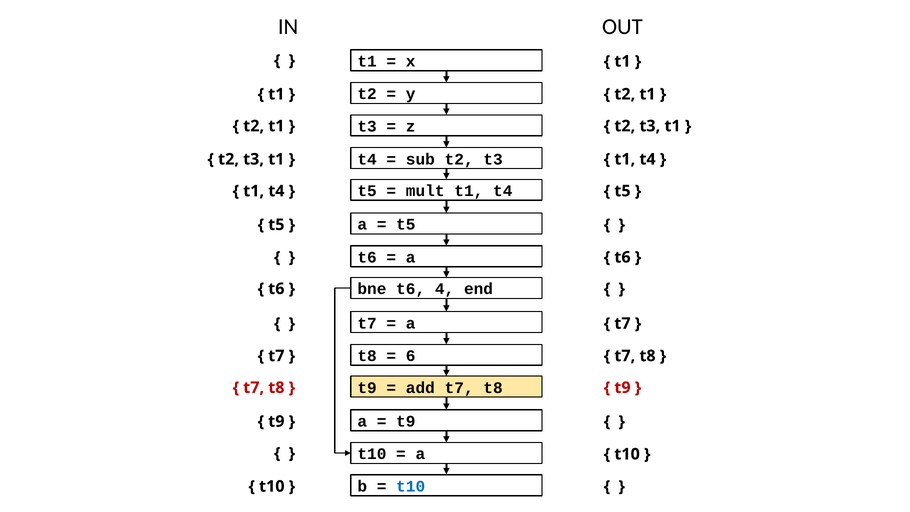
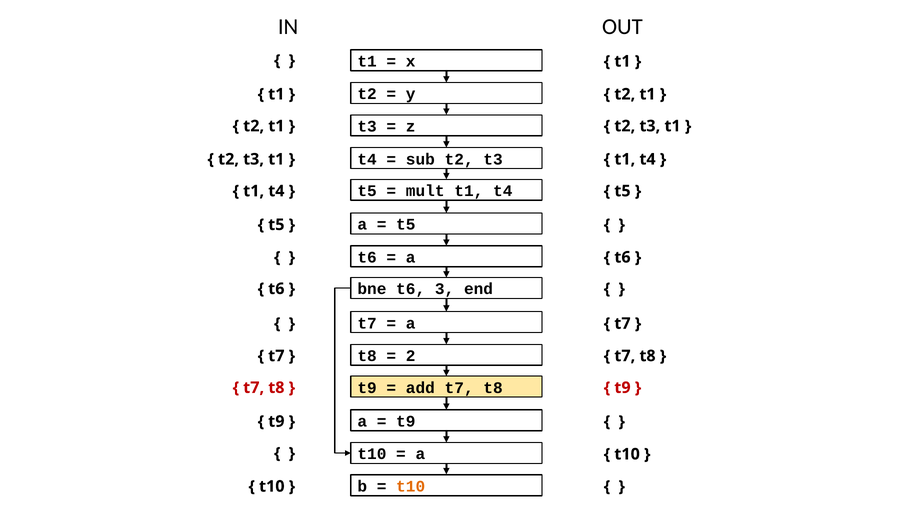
4: 4 -> 3 (445, 289)
6: 6 -> 2 (411, 356)
t10 colour: blue -> orange (411, 486)
